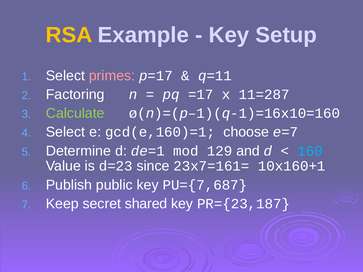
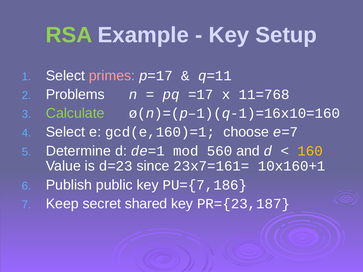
RSA colour: yellow -> light green (69, 35)
Factoring: Factoring -> Problems (75, 95)
11=287: 11=287 -> 11=768 (264, 95)
129: 129 -> 560 (220, 151)
160 colour: light blue -> yellow (310, 151)
PU={7,687: PU={7,687 -> PU={7,186 (205, 185)
